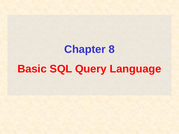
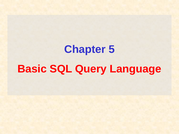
8: 8 -> 5 (112, 49)
